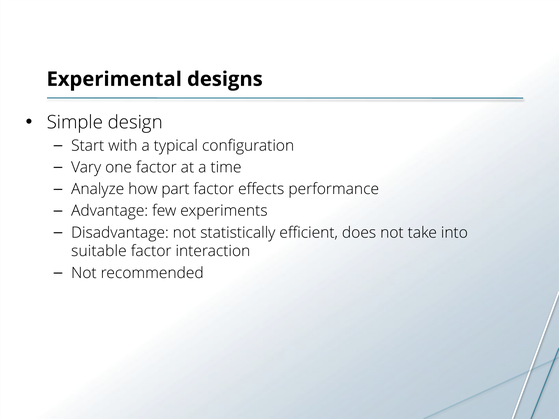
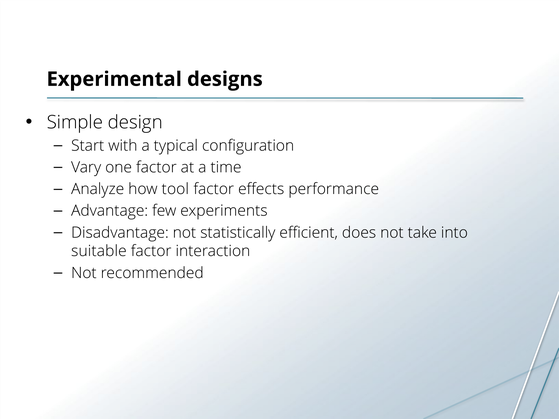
part: part -> tool (175, 189)
